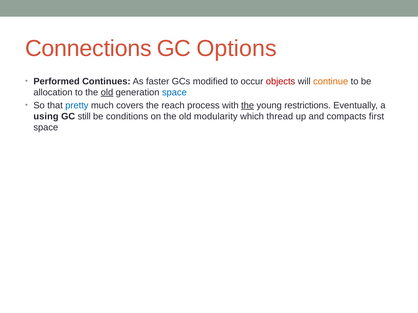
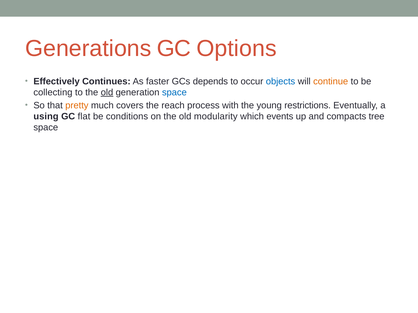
Connections: Connections -> Generations (88, 49)
Performed: Performed -> Effectively (57, 81)
modified: modified -> depends (210, 81)
objects colour: red -> blue (281, 81)
allocation: allocation -> collecting (53, 93)
pretty colour: blue -> orange (77, 106)
the underline: present -> none (248, 106)
still: still -> flat (84, 117)
thread: thread -> events (280, 117)
first: first -> tree (377, 117)
